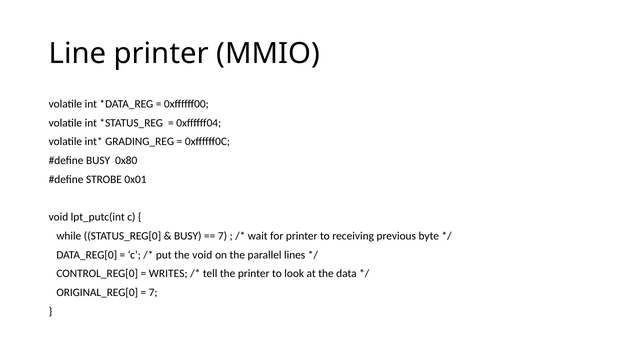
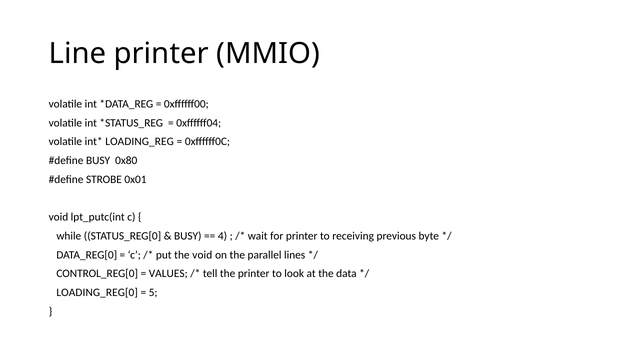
GRADING_REG: GRADING_REG -> LOADING_REG (140, 142)
7: 7 -> 4 (223, 236)
WRITES: WRITES -> VALUES (168, 274)
ORIGINAL_REG[0: ORIGINAL_REG[0 -> LOADING_REG[0 (97, 293)
7: 7 -> 5 (153, 293)
